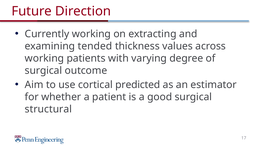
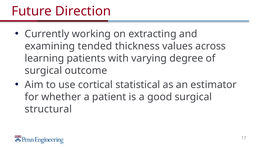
working: working -> learning (44, 58)
predicted: predicted -> statistical (138, 85)
